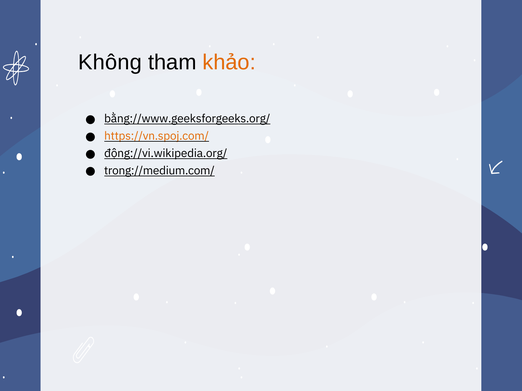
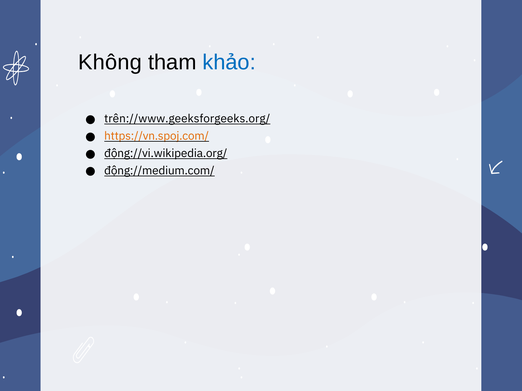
khảo colour: orange -> blue (229, 63)
bằng://www.geeksforgeeks.org/: bằng://www.geeksforgeeks.org/ -> trên://www.geeksforgeeks.org/ (187, 119)
trong://medium.com/: trong://medium.com/ -> động://medium.com/ (159, 171)
